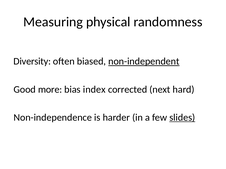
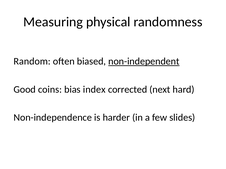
Diversity: Diversity -> Random (32, 61)
more: more -> coins (50, 90)
slides underline: present -> none (182, 118)
